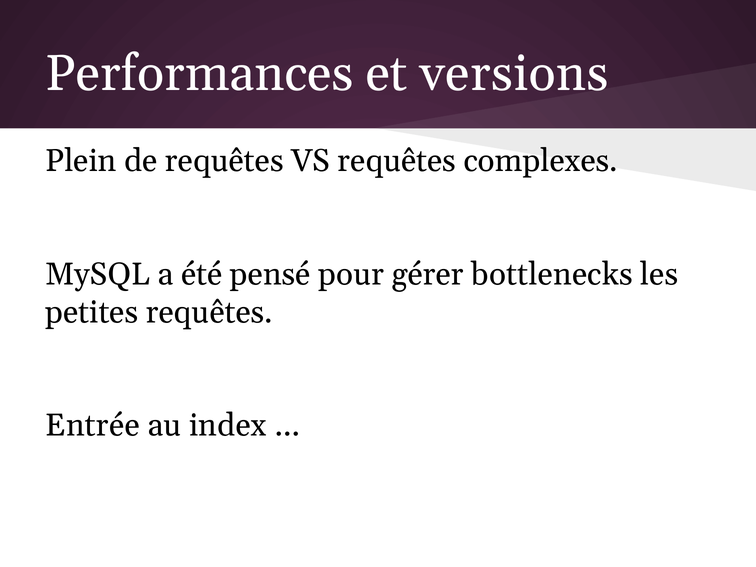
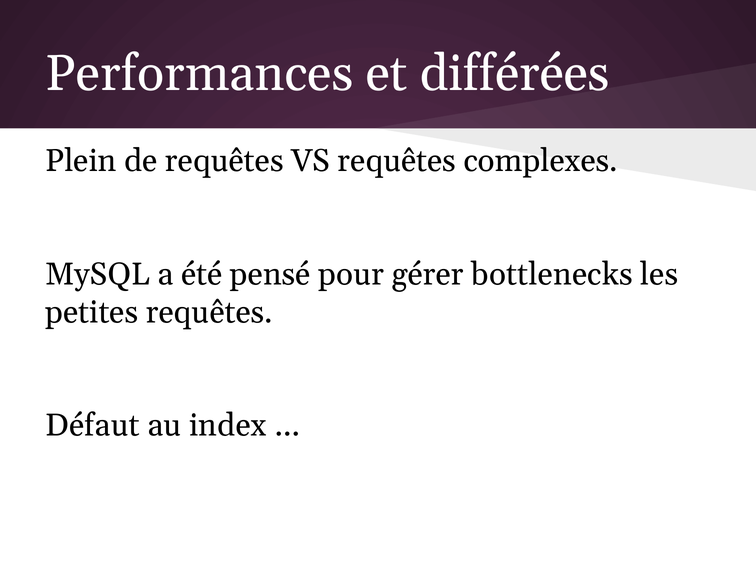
versions: versions -> différées (515, 73)
Entrée: Entrée -> Défaut (93, 426)
